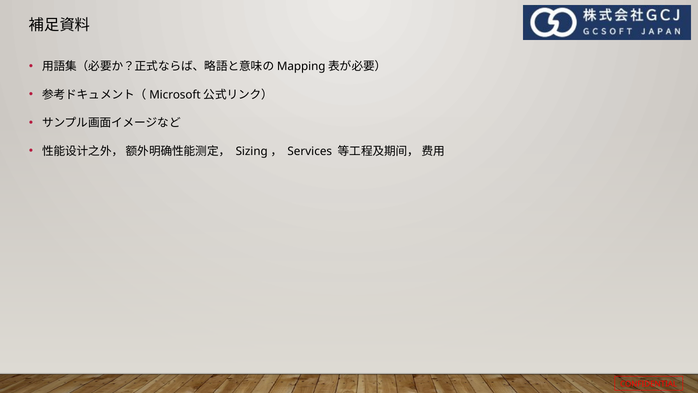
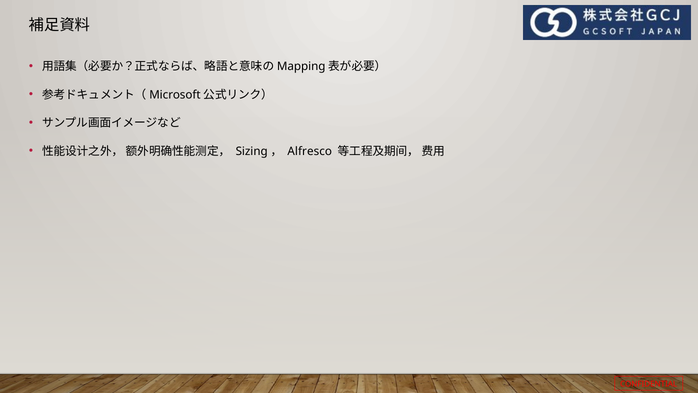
Services: Services -> Alfresco (310, 151)
